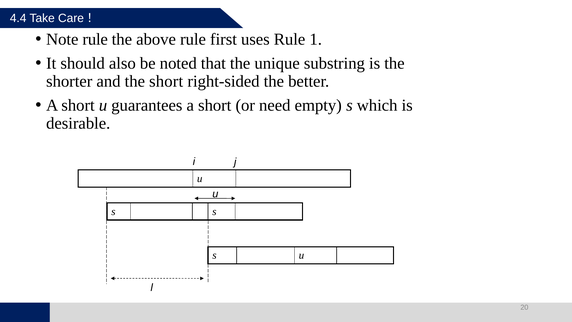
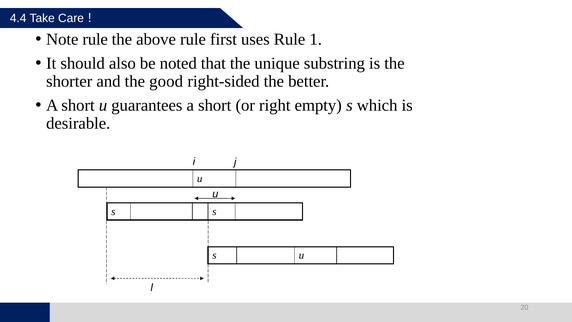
the short: short -> good (166, 81)
need: need -> right (275, 105)
